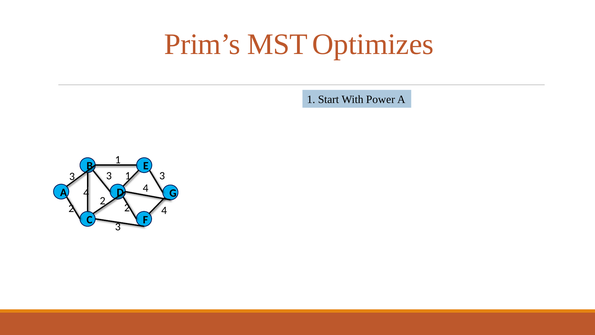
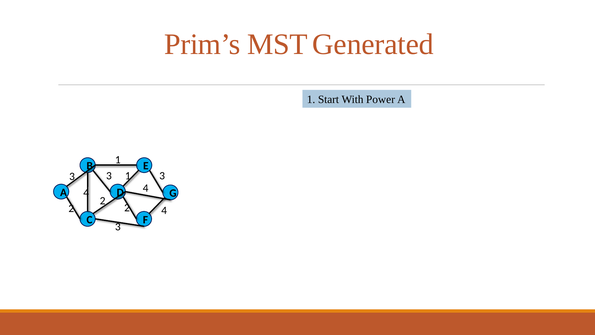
Optimizes: Optimizes -> Generated (373, 44)
